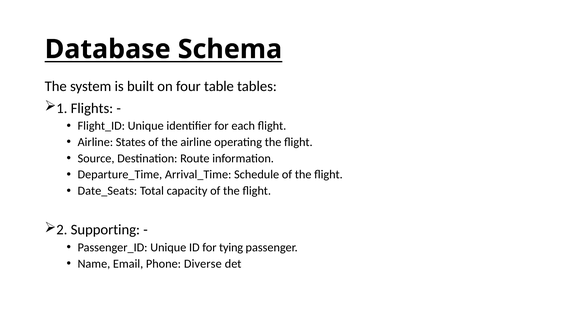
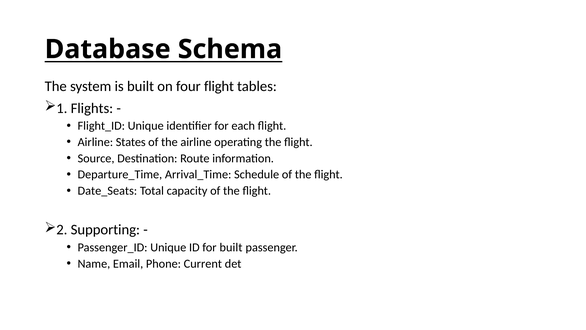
four table: table -> flight (219, 86)
for tying: tying -> built (231, 247)
Diverse: Diverse -> Current (203, 263)
